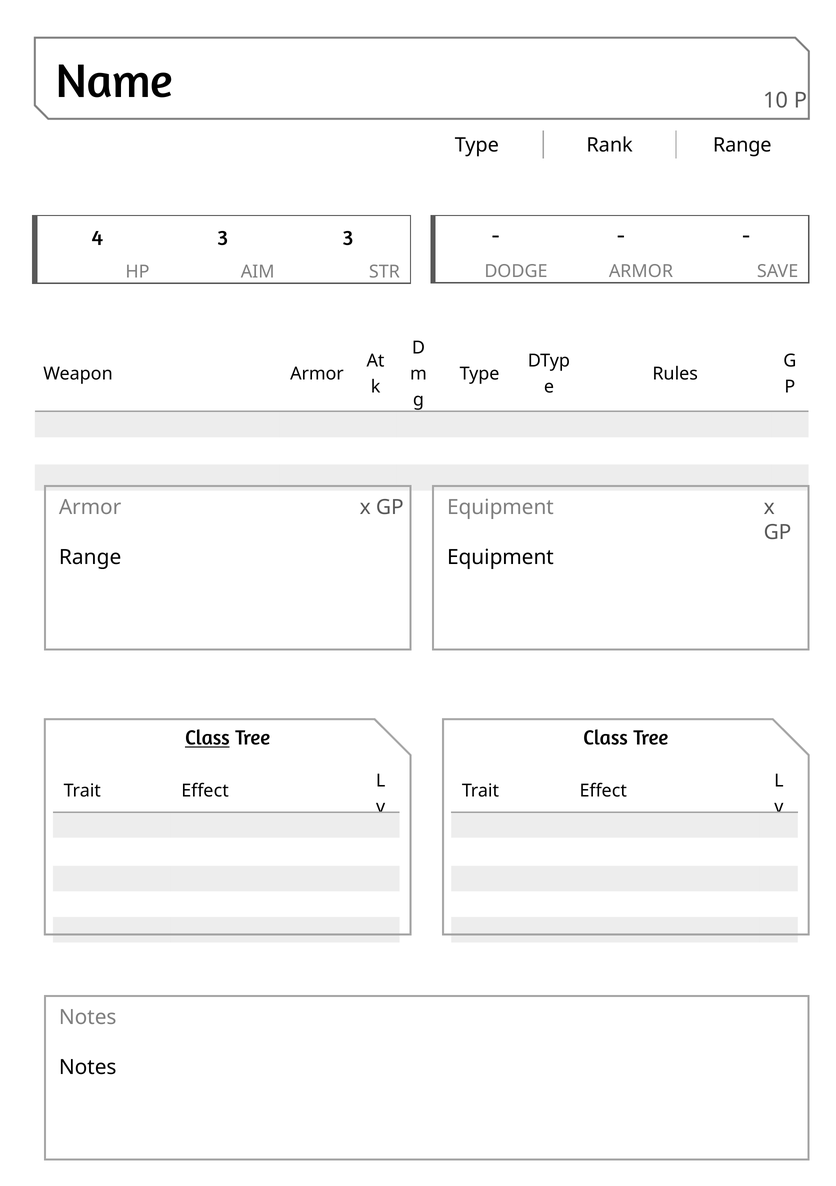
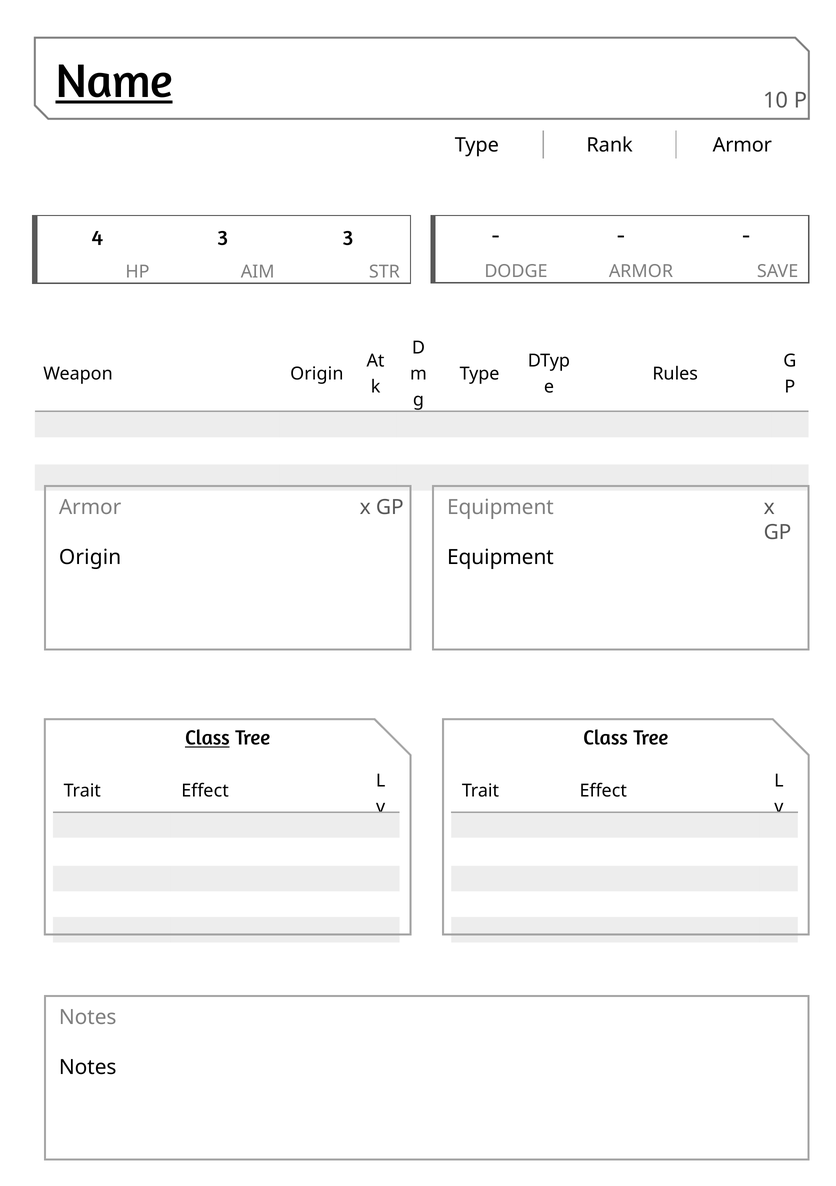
Name underline: none -> present (114, 82)
Rank Range: Range -> Armor (742, 145)
Weapon Armor: Armor -> Origin (317, 374)
Range: Range -> Origin (90, 557)
